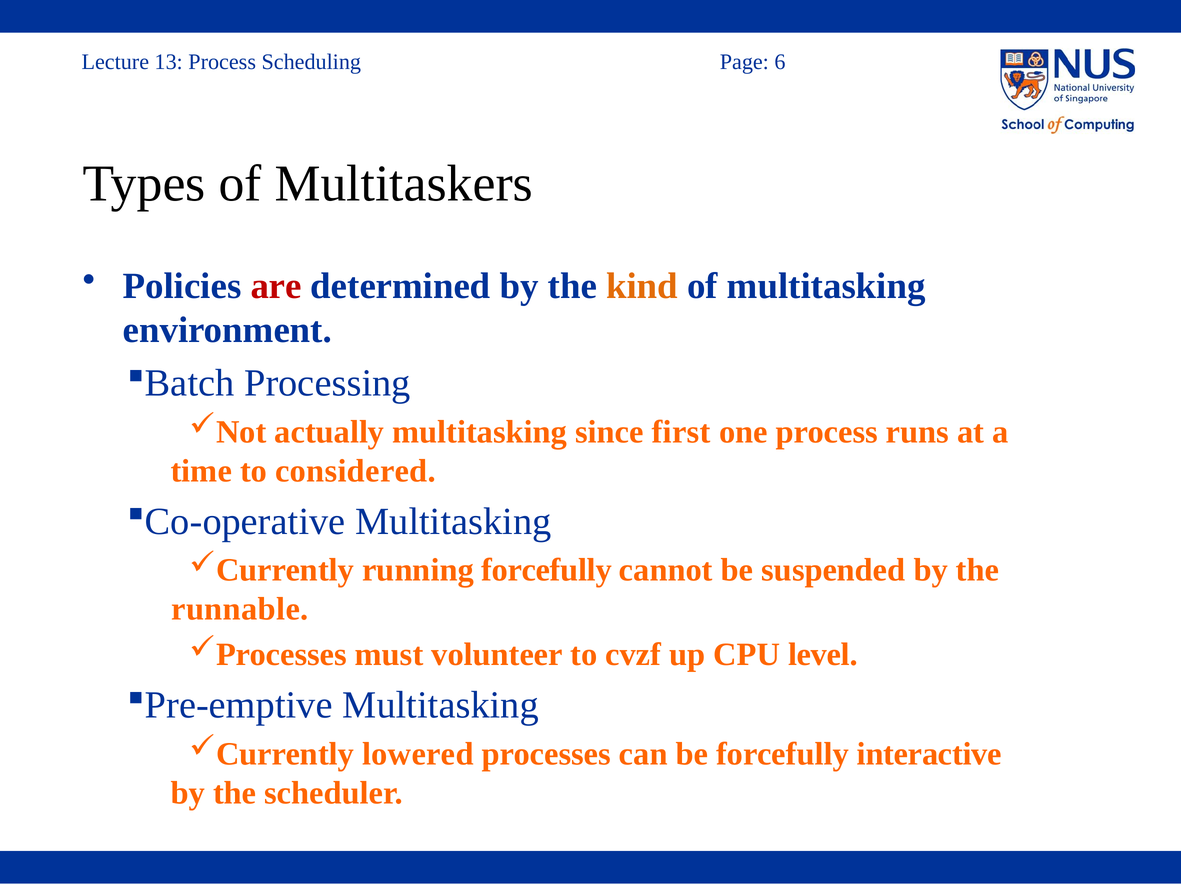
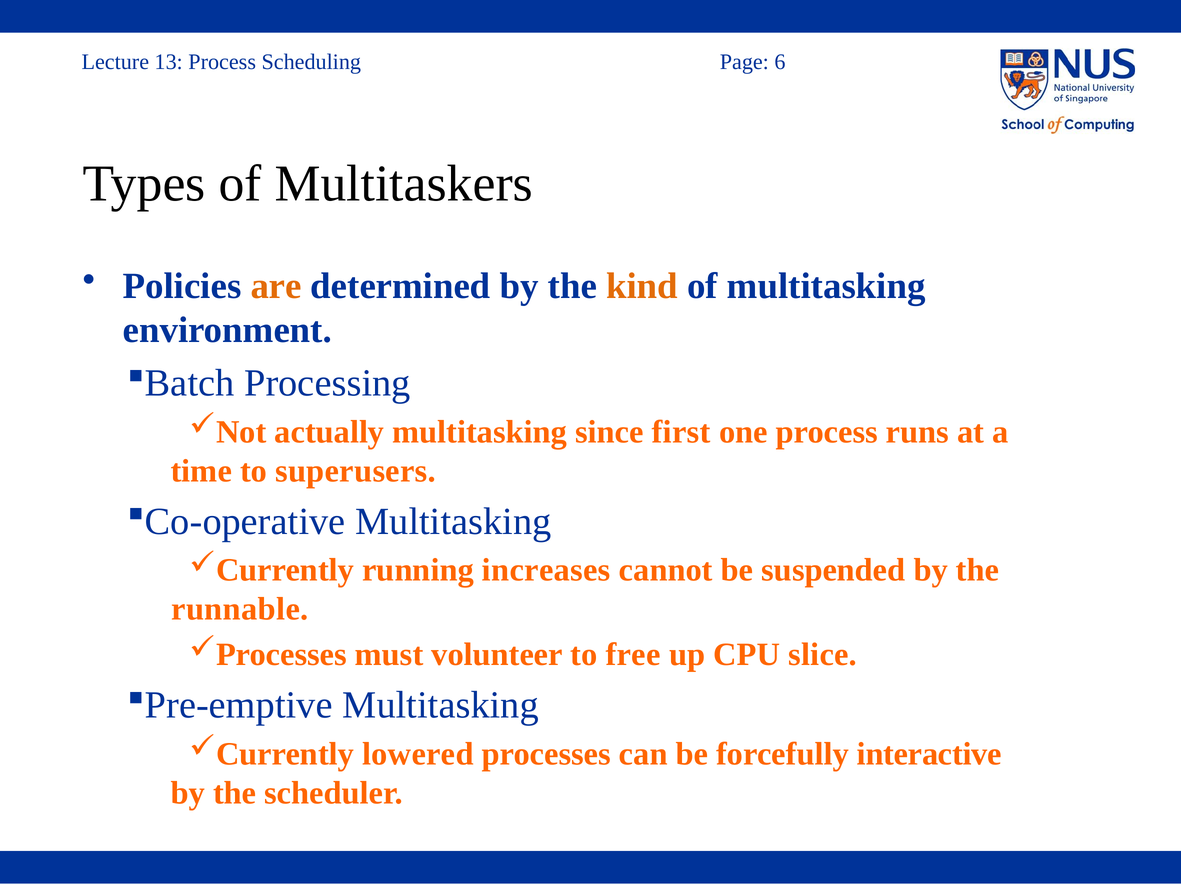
are colour: red -> orange (276, 286)
considered: considered -> superusers (356, 471)
running forcefully: forcefully -> increases (546, 570)
cvzf: cvzf -> free (633, 654)
level: level -> slice (823, 654)
